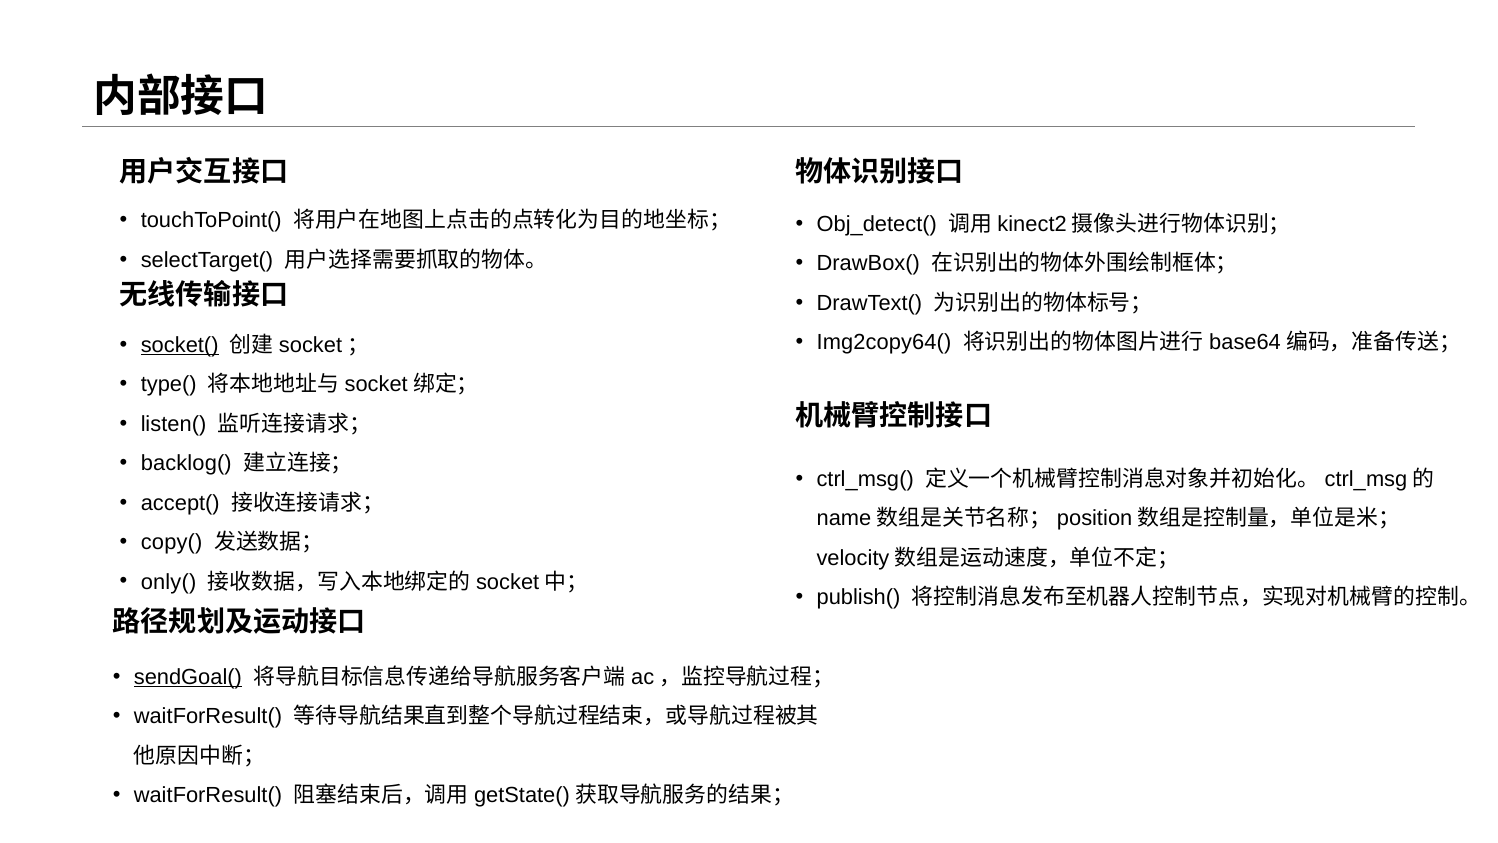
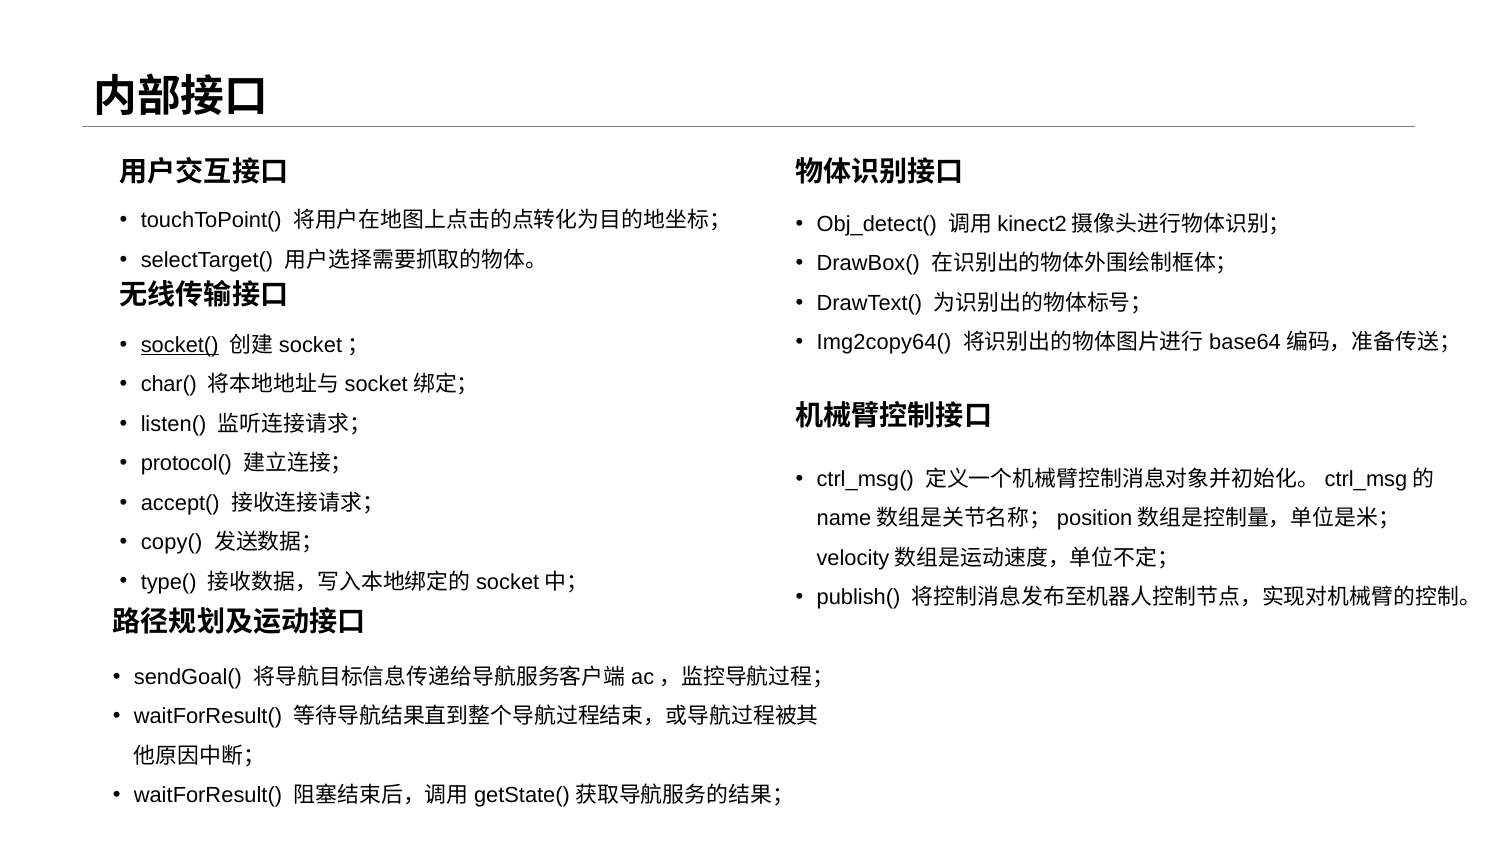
type(: type( -> char( (169, 385)
backlog(: backlog( -> protocol( (186, 463)
only(: only( -> type( (169, 582)
sendGoal( underline: present -> none (188, 677)
